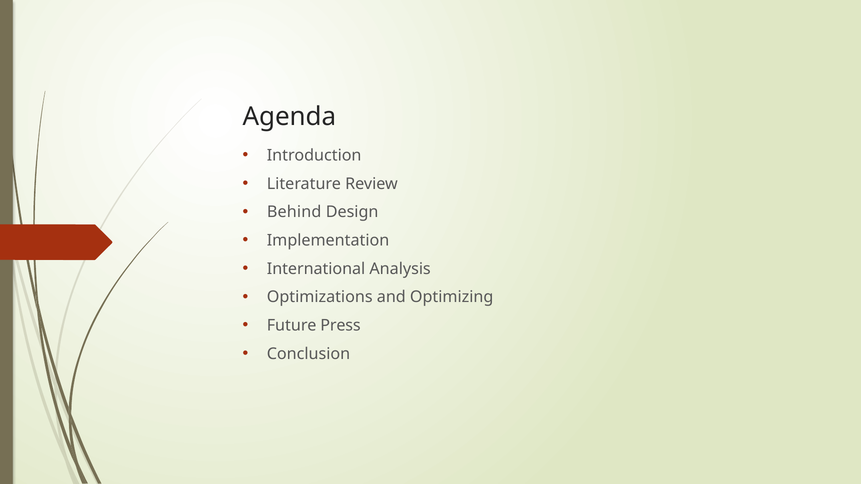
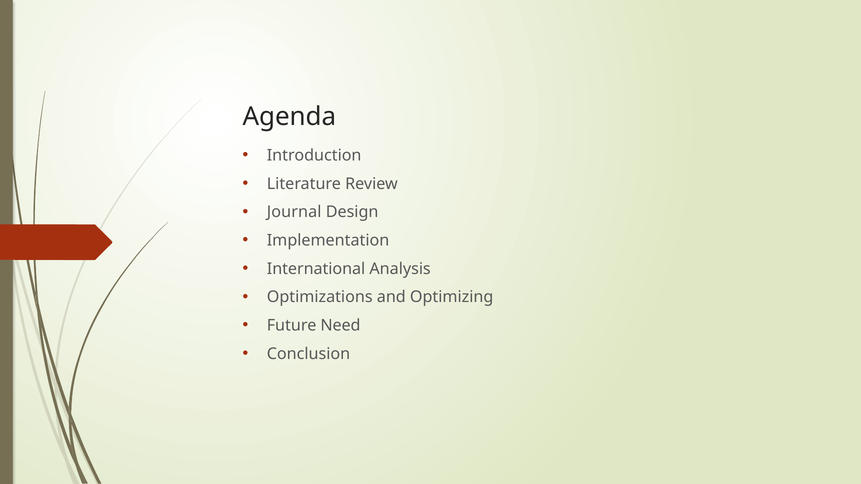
Behind: Behind -> Journal (294, 212)
Press: Press -> Need (340, 326)
